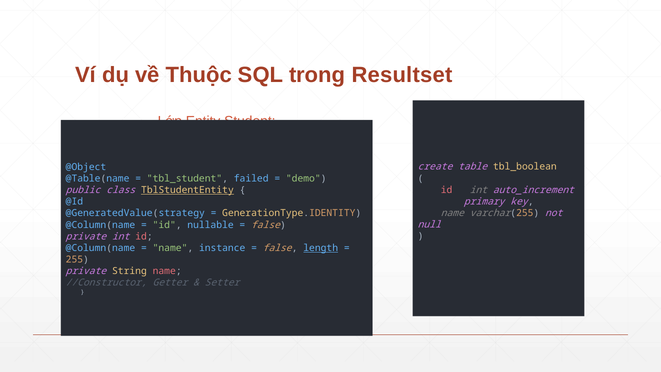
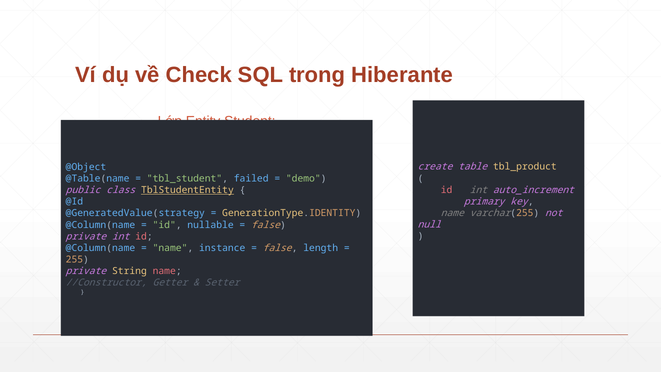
Thuộc: Thuộc -> Check (199, 75)
Resultset: Resultset -> Hiberante (402, 75)
tbl_boolean: tbl_boolean -> tbl_product (525, 167)
length underline: present -> none (321, 248)
